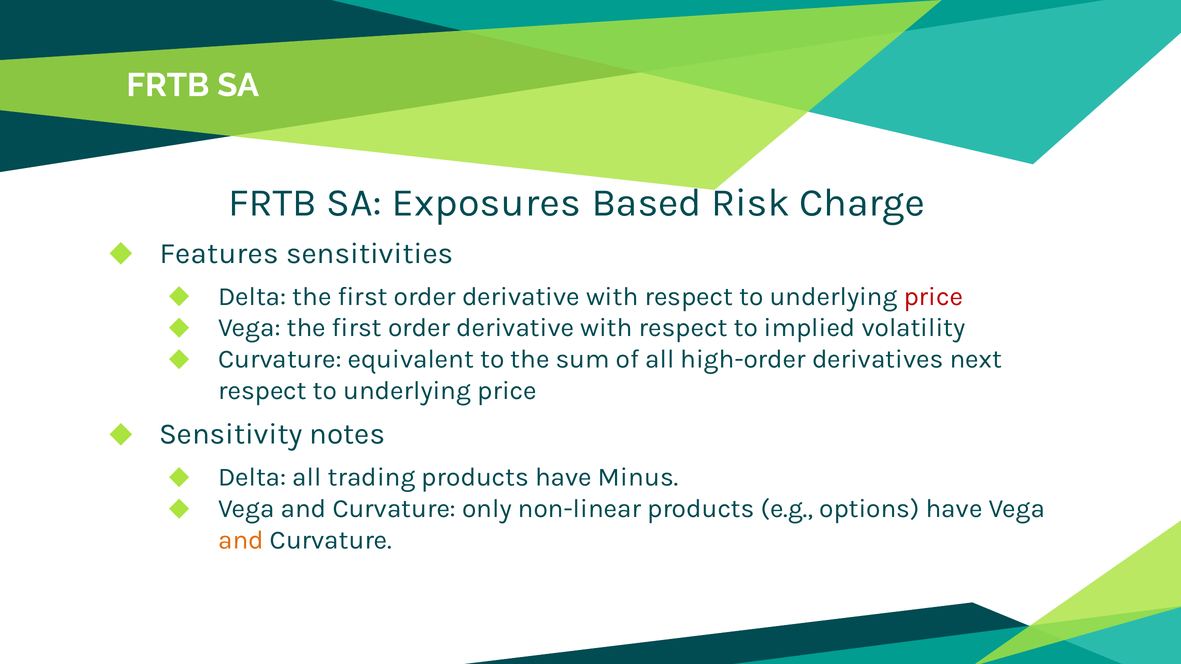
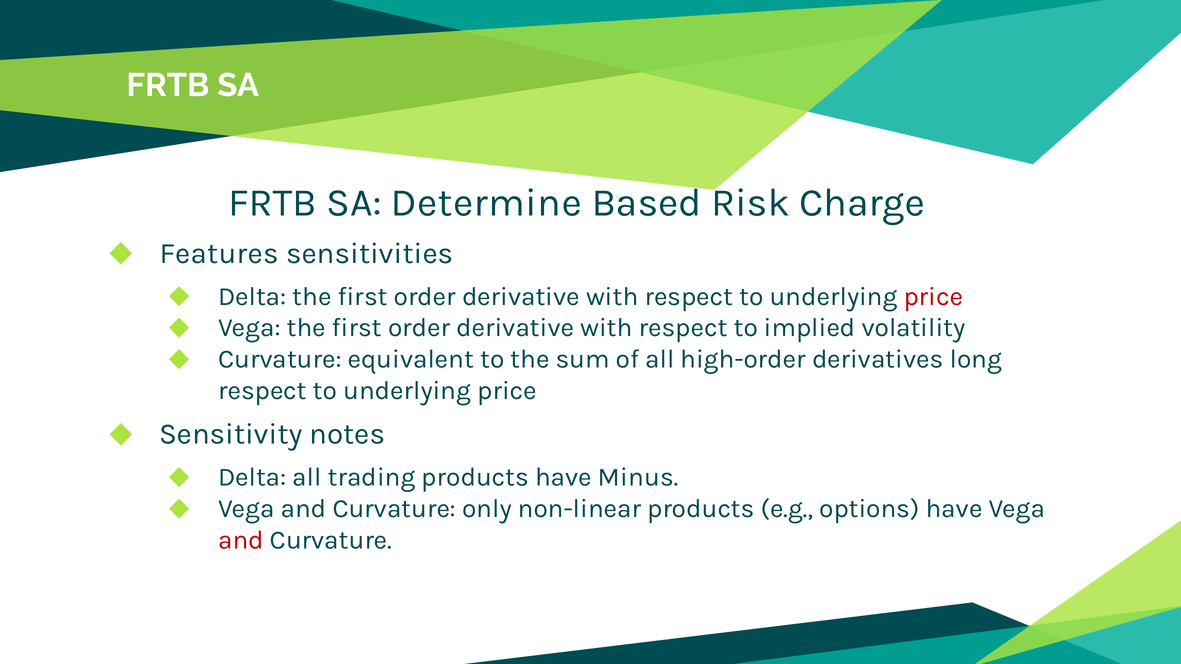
Exposures: Exposures -> Determine (486, 203)
next: next -> long (976, 359)
and colour: orange -> red (241, 541)
